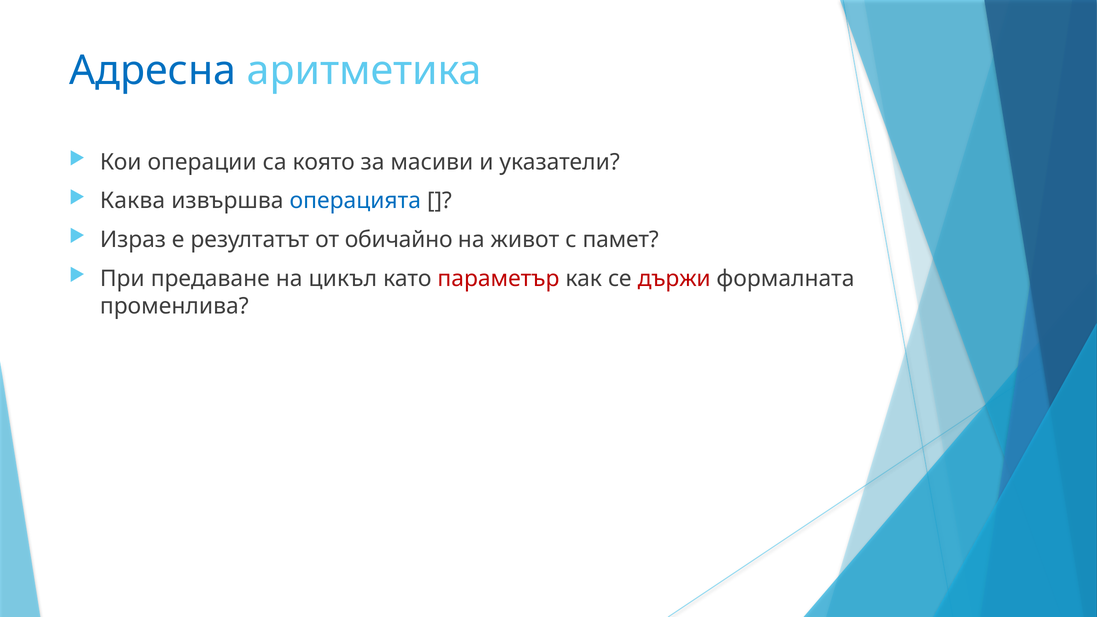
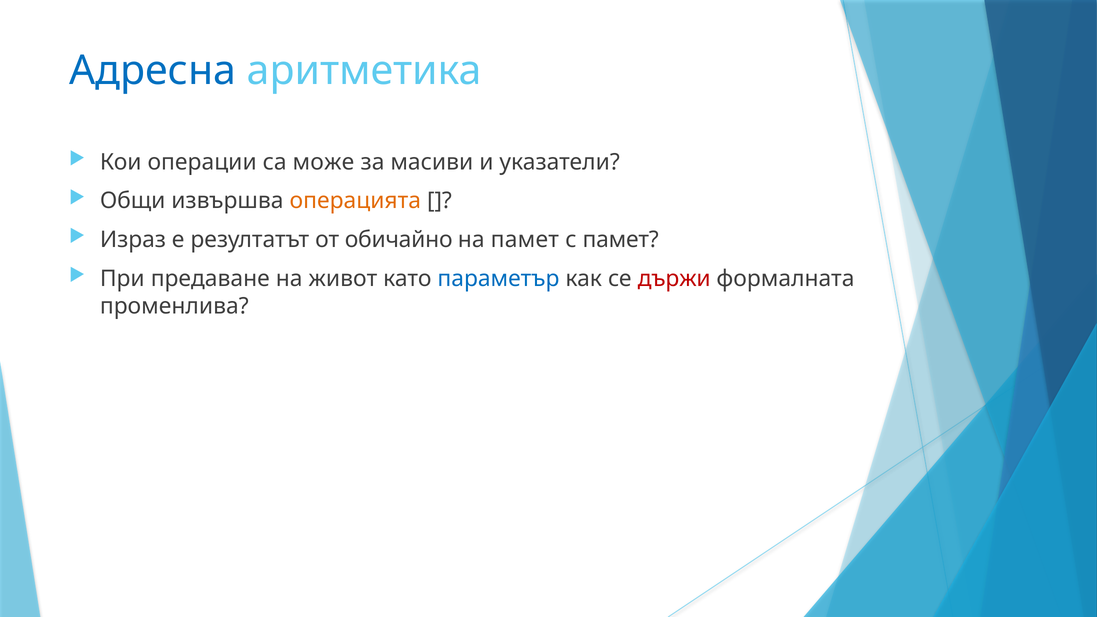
която: която -> може (323, 162)
Каква: Каква -> Общи (133, 201)
операцията colour: blue -> orange (355, 201)
на живот: живот -> памет (525, 240)
цикъл: цикъл -> живот (343, 279)
параметър colour: red -> blue (498, 279)
